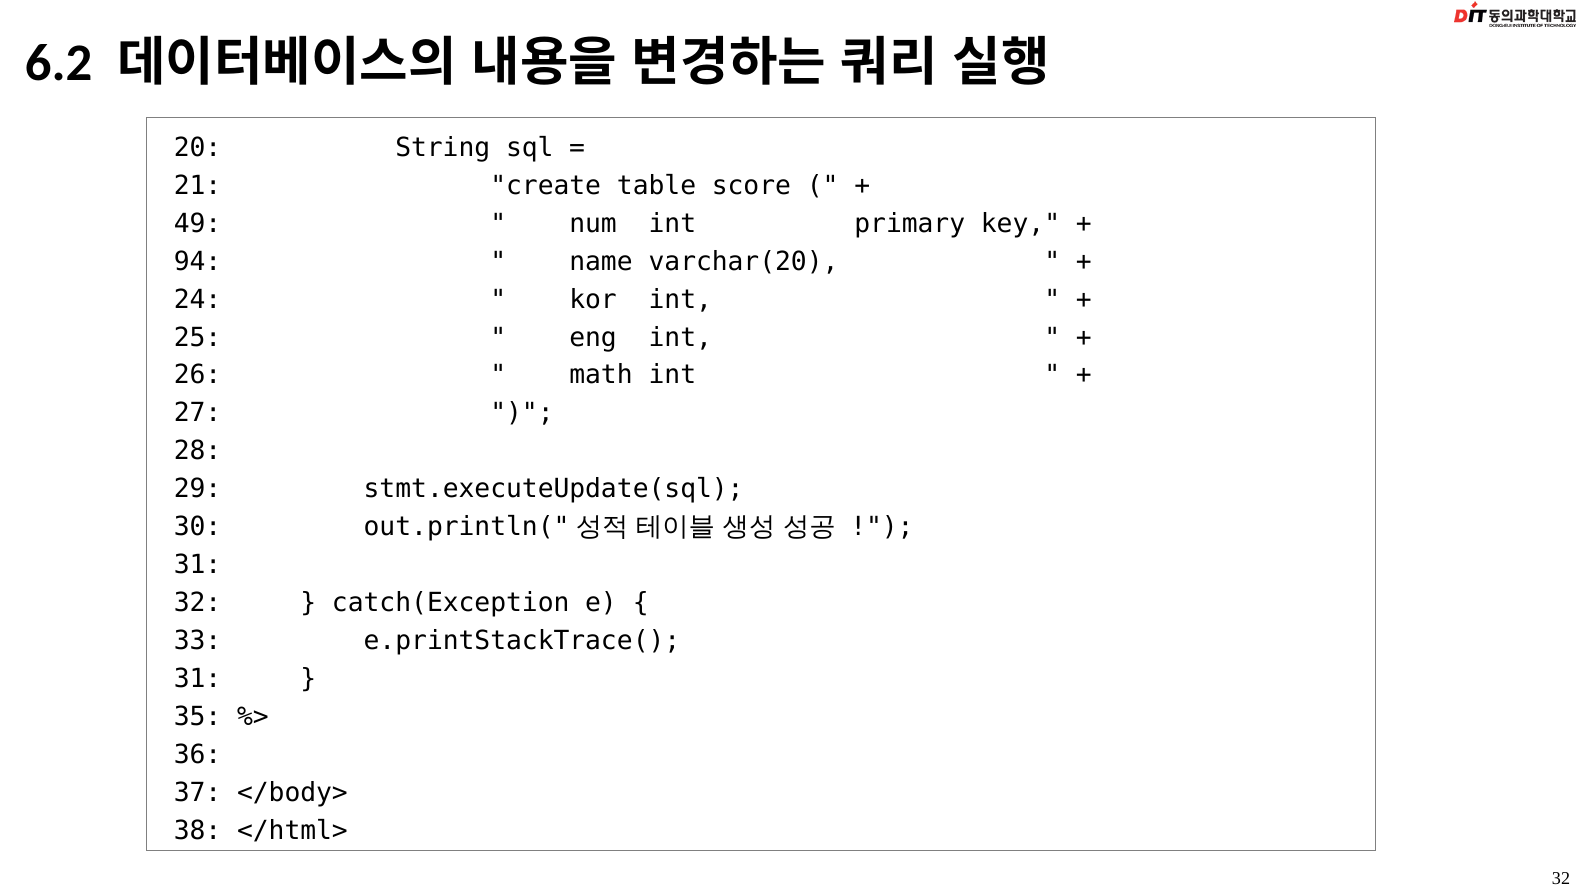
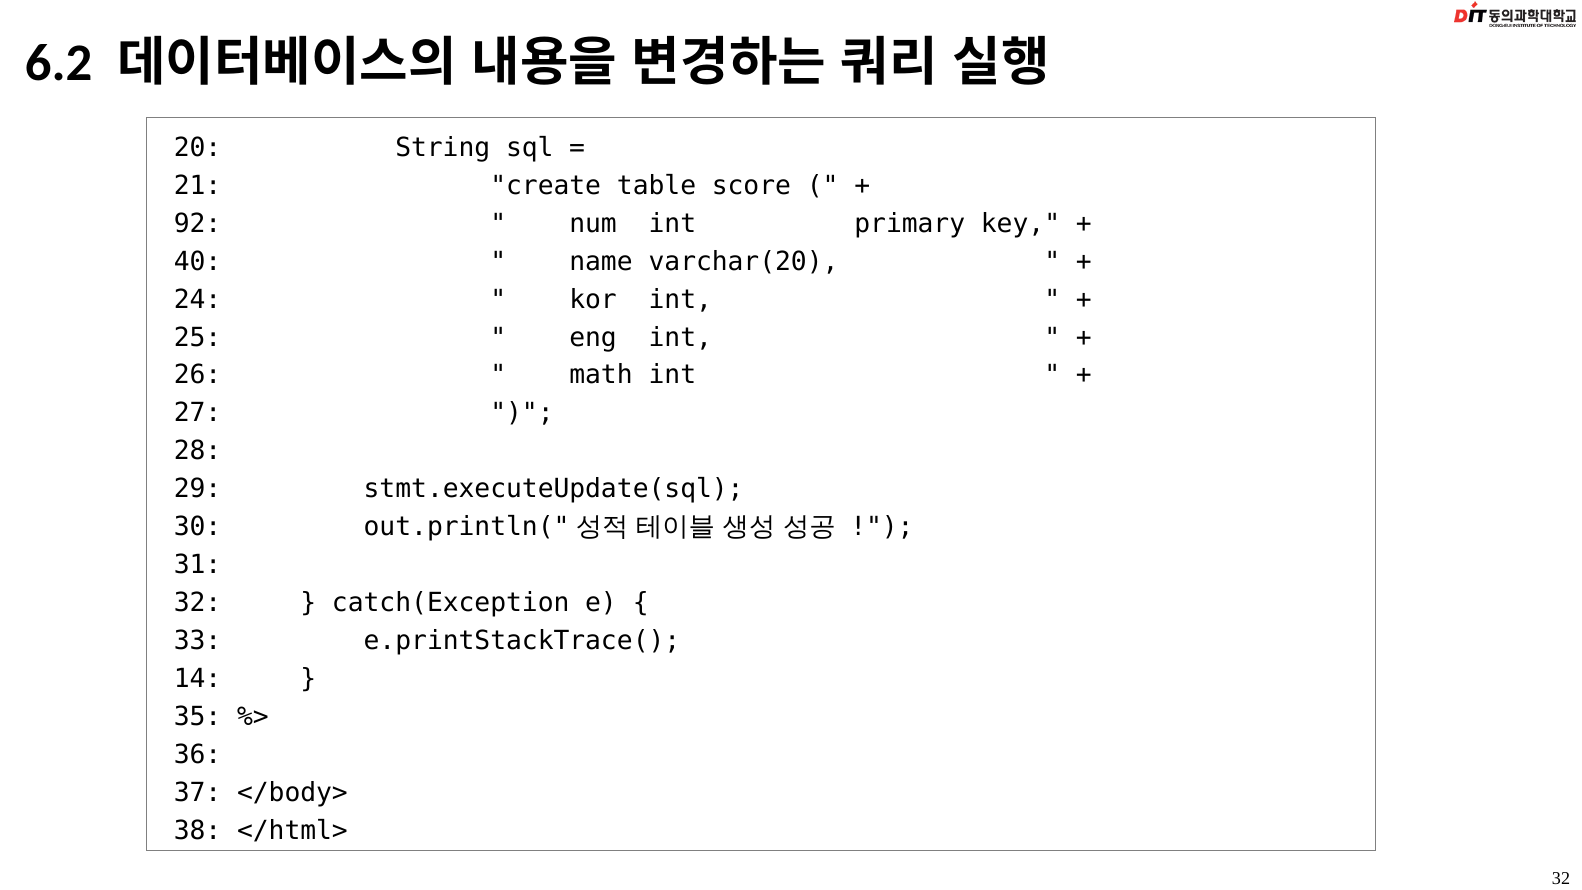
49: 49 -> 92 (198, 224)
94: 94 -> 40 (198, 261)
31: 31 -> 14 (198, 679)
